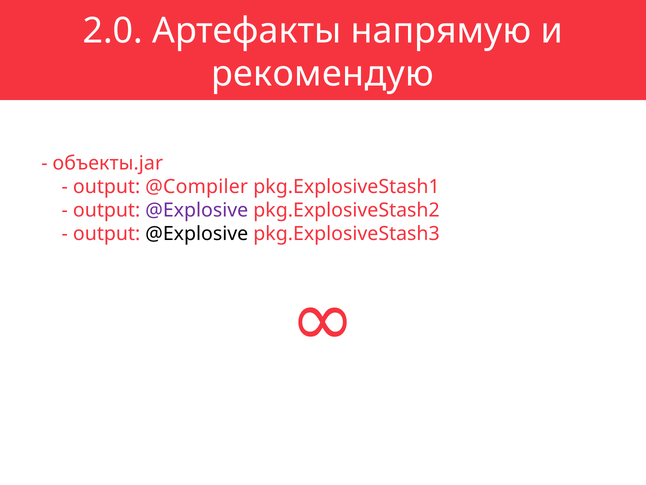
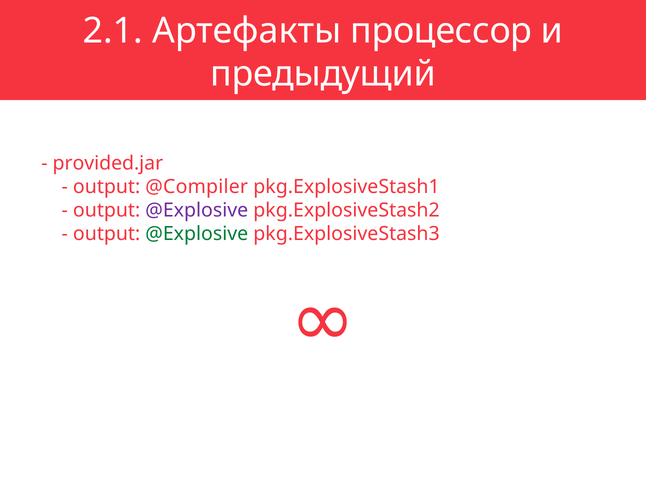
2.0: 2.0 -> 2.1 (113, 31)
напрямую: напрямую -> процессор (441, 31)
рекомендую: рекомендую -> предыдущий (323, 74)
объекты.jar: объекты.jar -> provided.jar (108, 163)
@Explosive colour: black -> green (197, 234)
